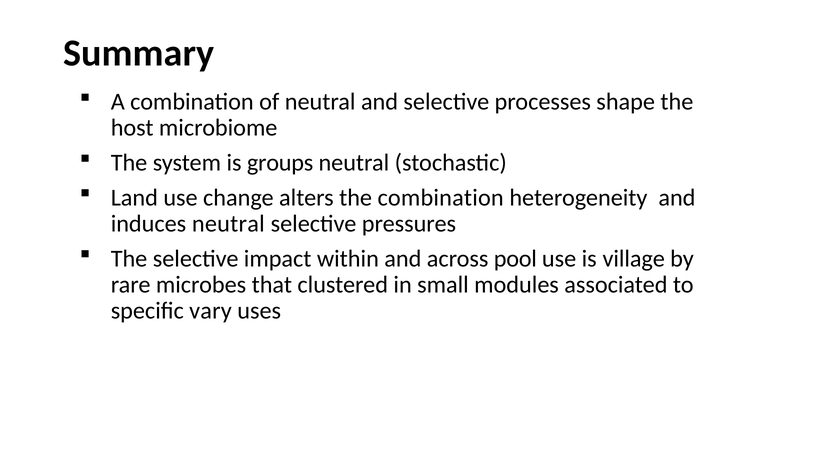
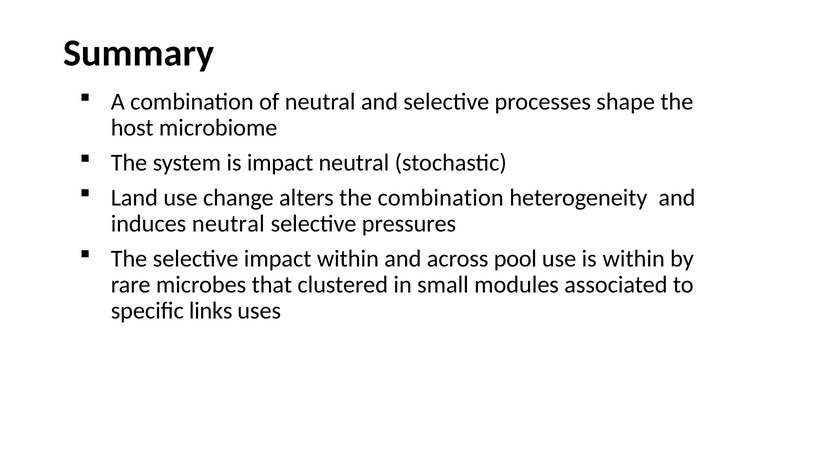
is groups: groups -> impact (280, 163)
is village: village -> within (634, 258)
vary: vary -> links (211, 311)
